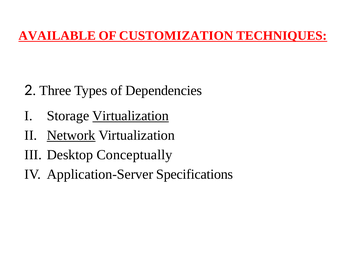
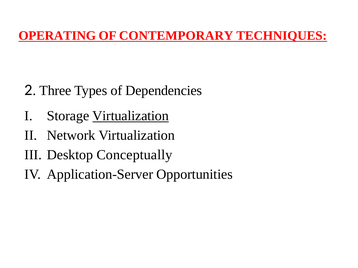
AVAILABLE: AVAILABLE -> OPERATING (57, 36)
CUSTOMIZATION: CUSTOMIZATION -> CONTEMPORARY (176, 36)
Network underline: present -> none (71, 136)
Specifications: Specifications -> Opportunities (195, 175)
